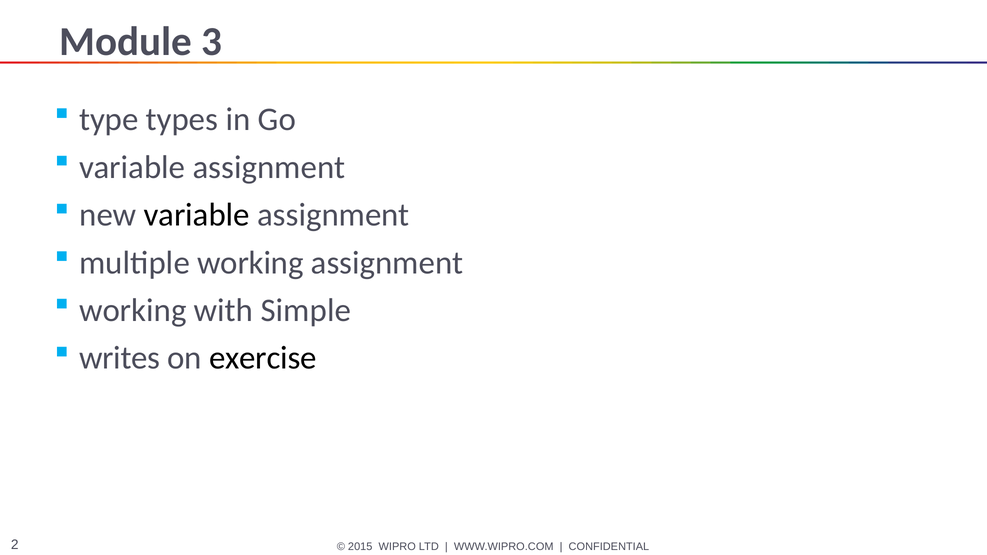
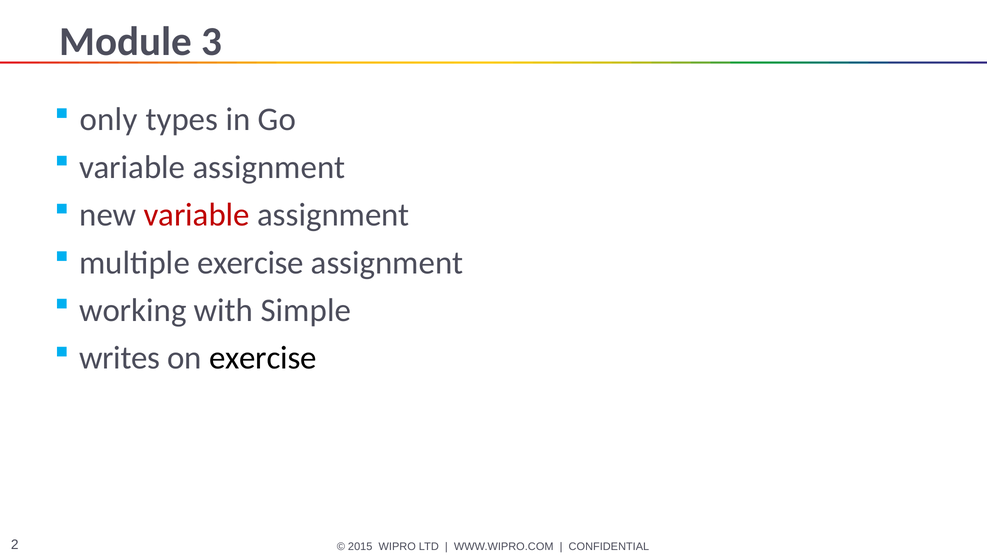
type: type -> only (109, 120)
variable colour: black -> red (197, 215)
multiple working: working -> exercise (250, 263)
